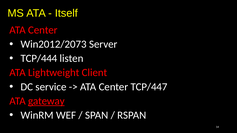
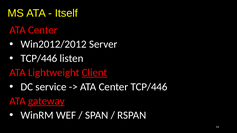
Win2012/2073: Win2012/2073 -> Win2012/2012 (54, 44)
TCP/444: TCP/444 -> TCP/446 (39, 59)
Client underline: none -> present (95, 73)
Center TCP/447: TCP/447 -> TCP/446 (149, 87)
